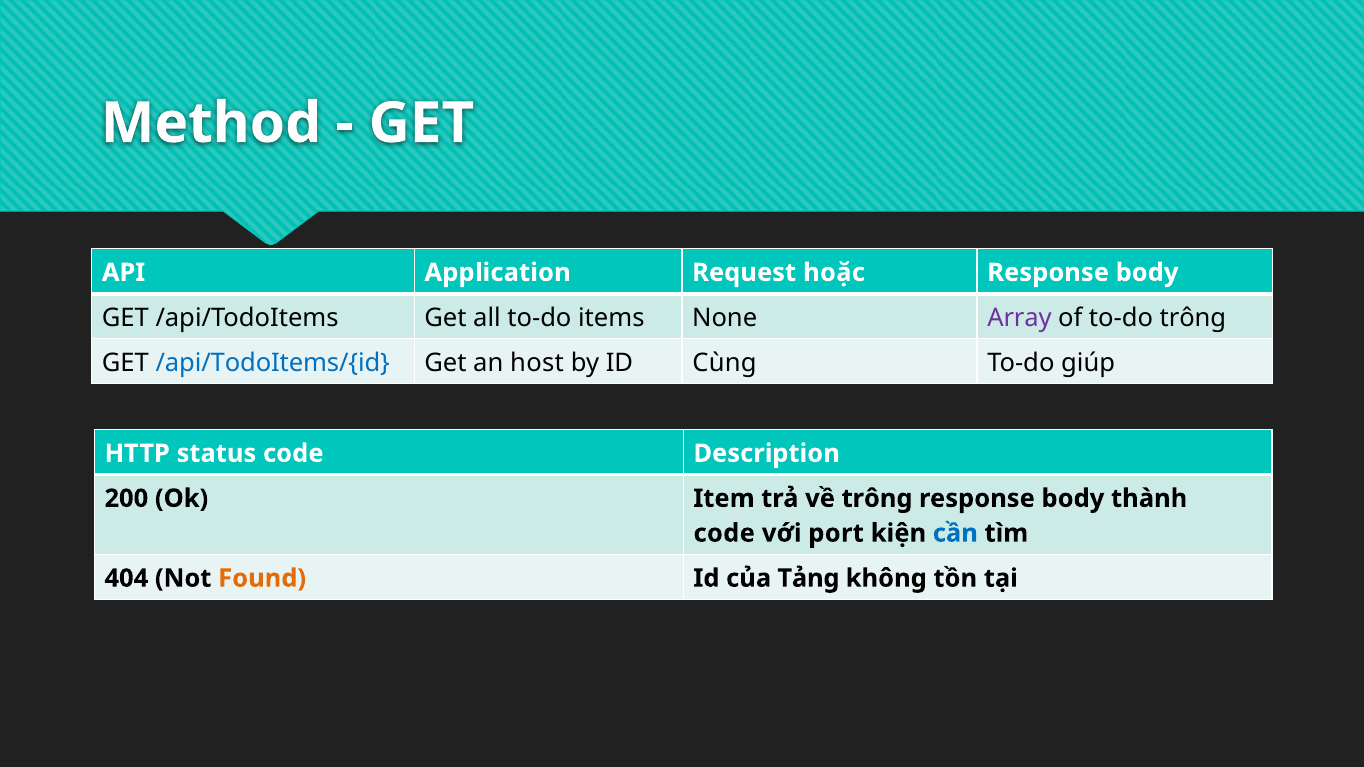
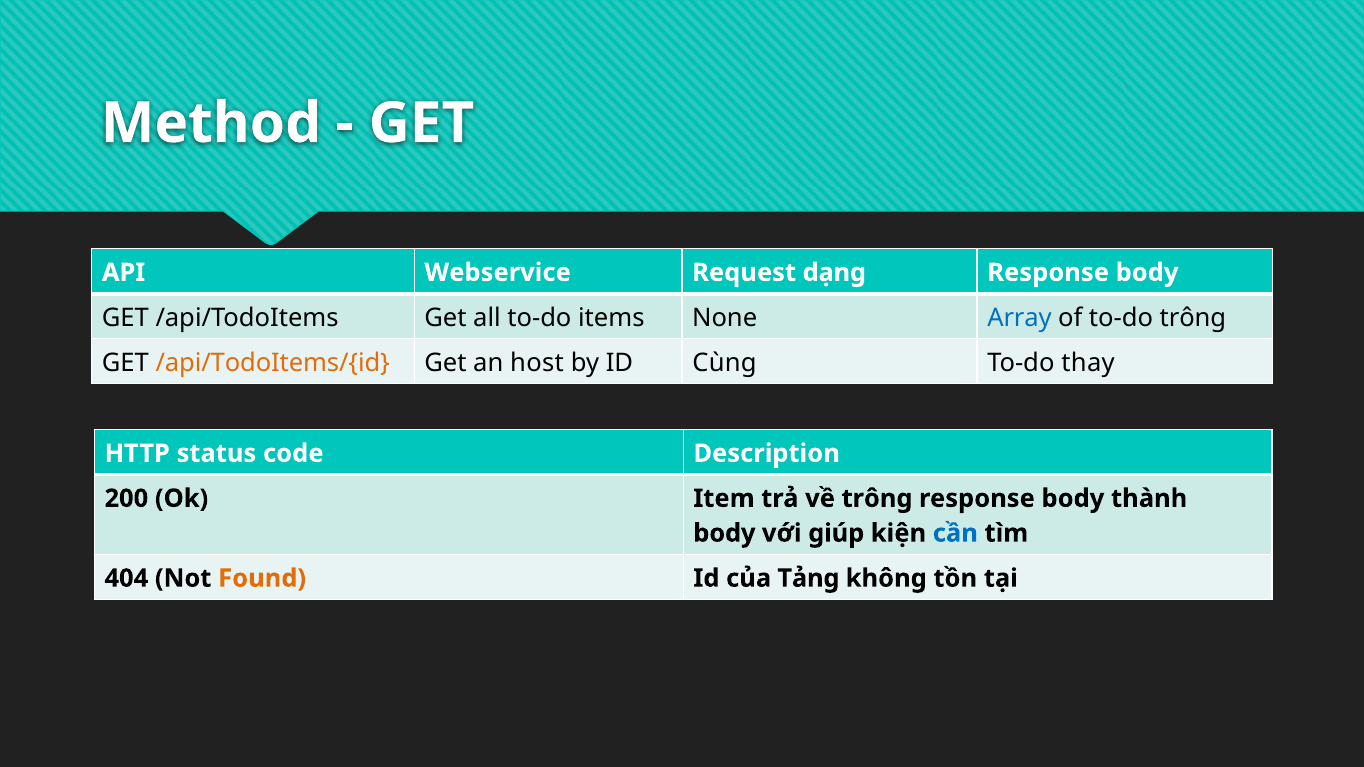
Application: Application -> Webservice (498, 273)
hoặc: hoặc -> dạng (834, 273)
Array colour: purple -> blue (1019, 318)
/api/TodoItems/{id colour: blue -> orange (273, 363)
giúp: giúp -> thay (1088, 363)
code: code -> body (724, 533)
port: port -> giúp (836, 533)
